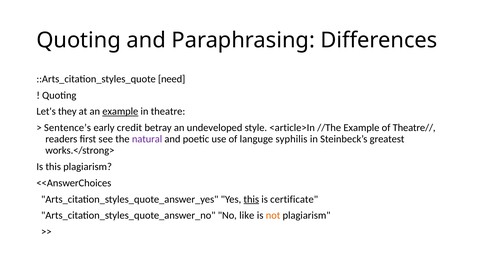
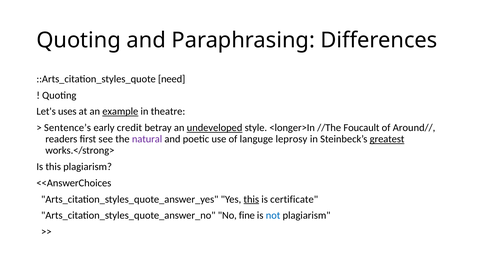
they: they -> uses (67, 111)
undeveloped underline: none -> present (215, 128)
<article>In: <article>In -> <longer>In (292, 128)
//The Example: Example -> Foucault (361, 128)
Theatre//: Theatre// -> Around// (414, 128)
syphilis: syphilis -> leprosy (291, 139)
greatest underline: none -> present (387, 139)
like: like -> fine (247, 215)
not colour: orange -> blue (273, 215)
